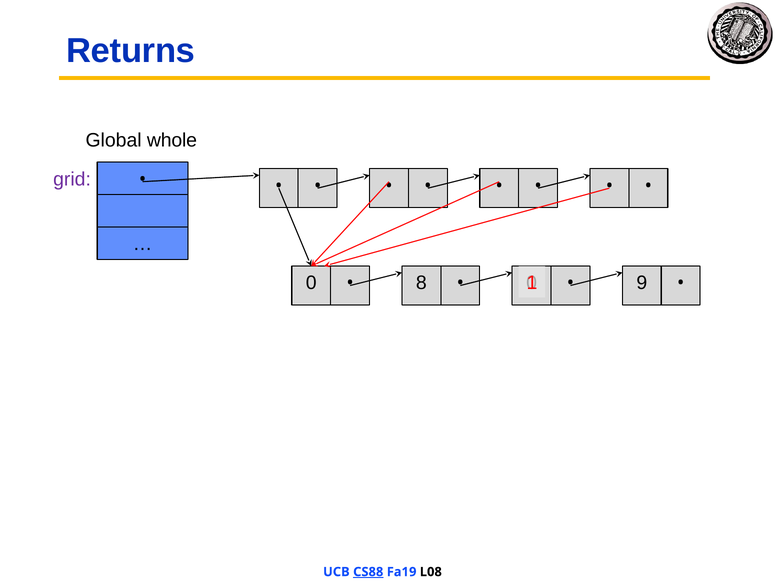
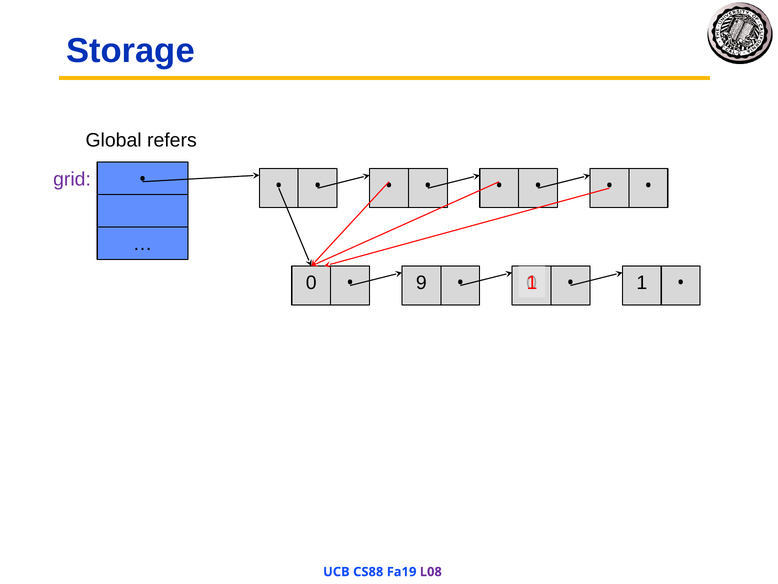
Returns: Returns -> Storage (130, 51)
whole: whole -> refers (172, 140)
8: 8 -> 9 (421, 283)
9: 9 -> 1 (642, 283)
CS88 underline: present -> none (368, 571)
L08 colour: black -> purple (431, 571)
